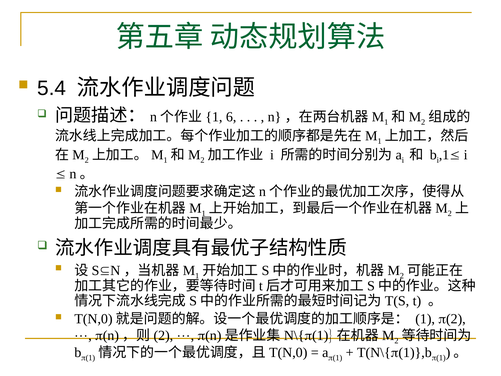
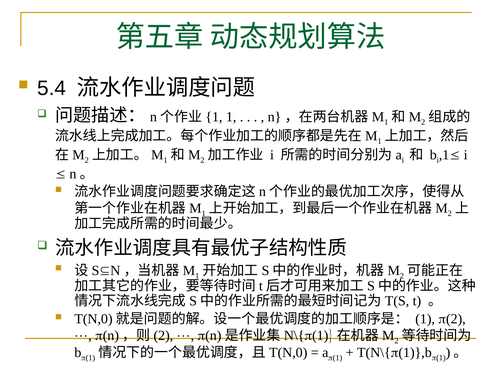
6: 6 -> 1 (231, 117)
